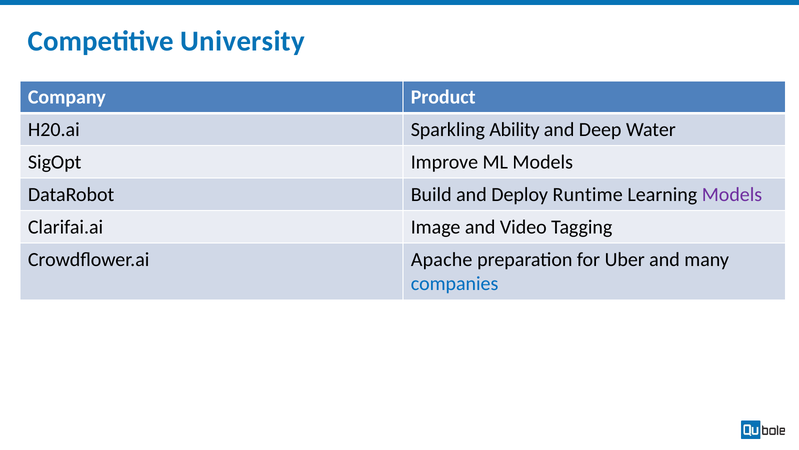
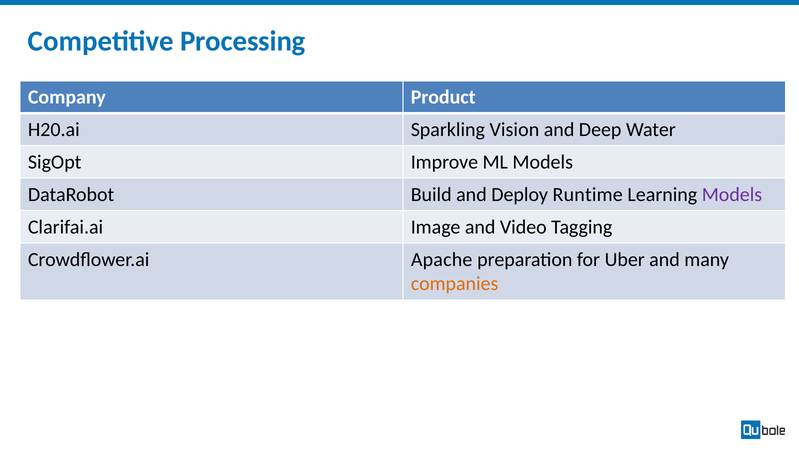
University: University -> Processing (243, 41)
Ability: Ability -> Vision (514, 130)
companies colour: blue -> orange (455, 284)
